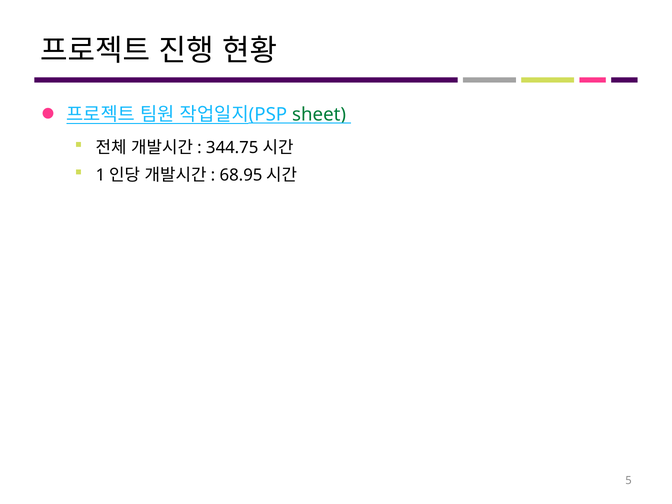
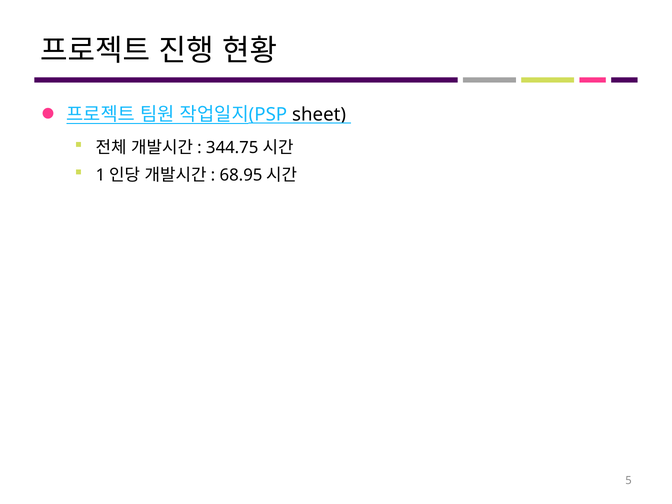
sheet colour: green -> black (319, 115)
